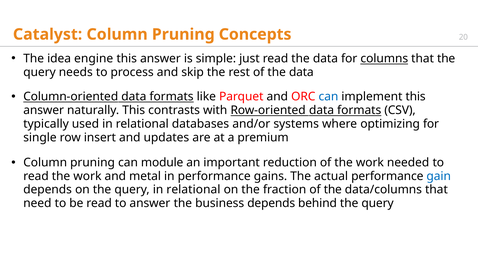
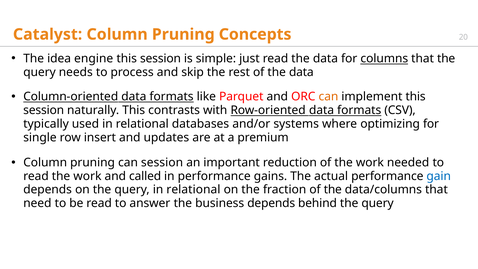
answer: answer -> session (160, 59)
can colour: blue -> orange (328, 97)
answer: answer -> session (44, 110)
can module: module -> session (162, 162)
metal: metal -> called (145, 176)
